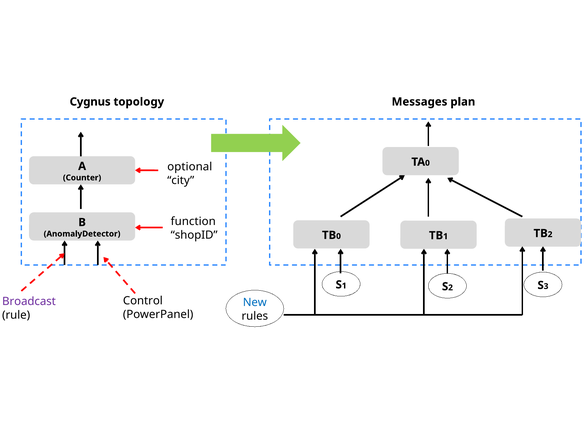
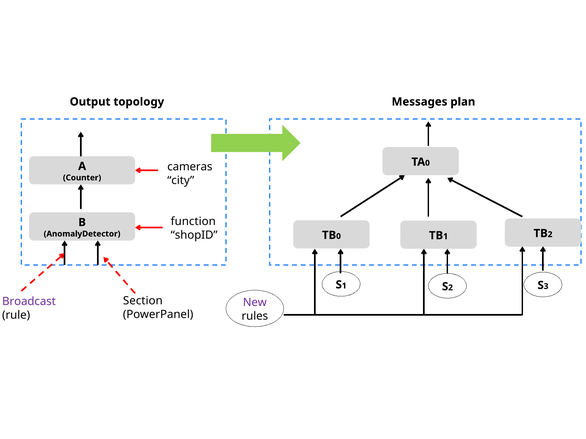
Cygnus: Cygnus -> Output (90, 102)
optional: optional -> cameras (190, 167)
Control: Control -> Section (143, 301)
New colour: blue -> purple (255, 303)
